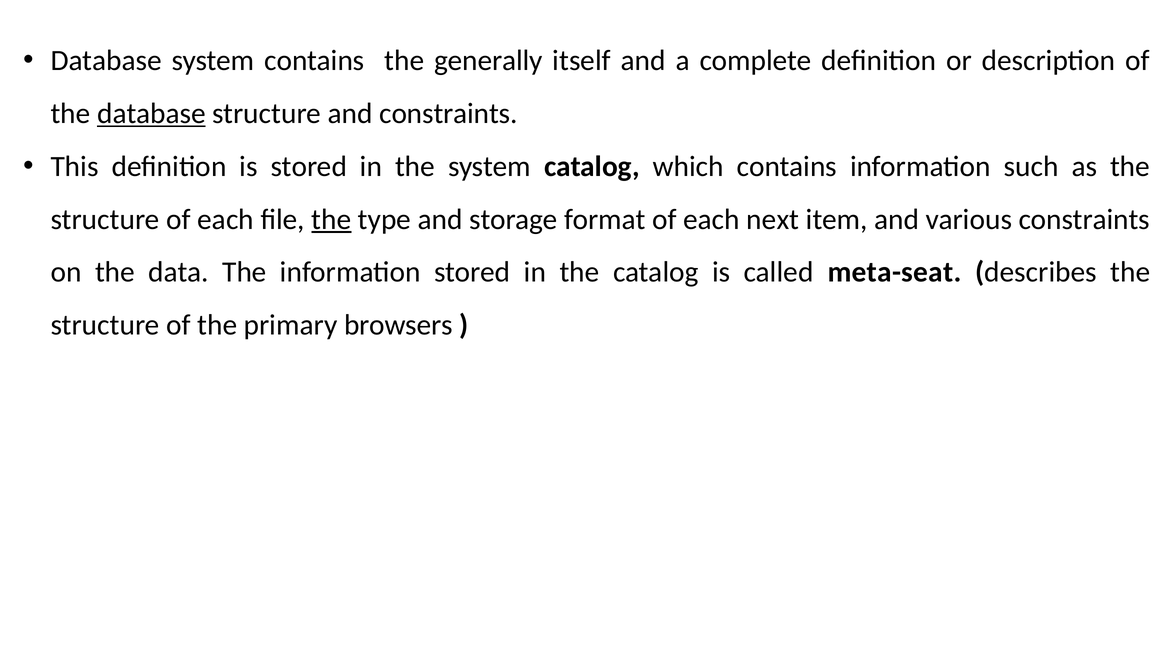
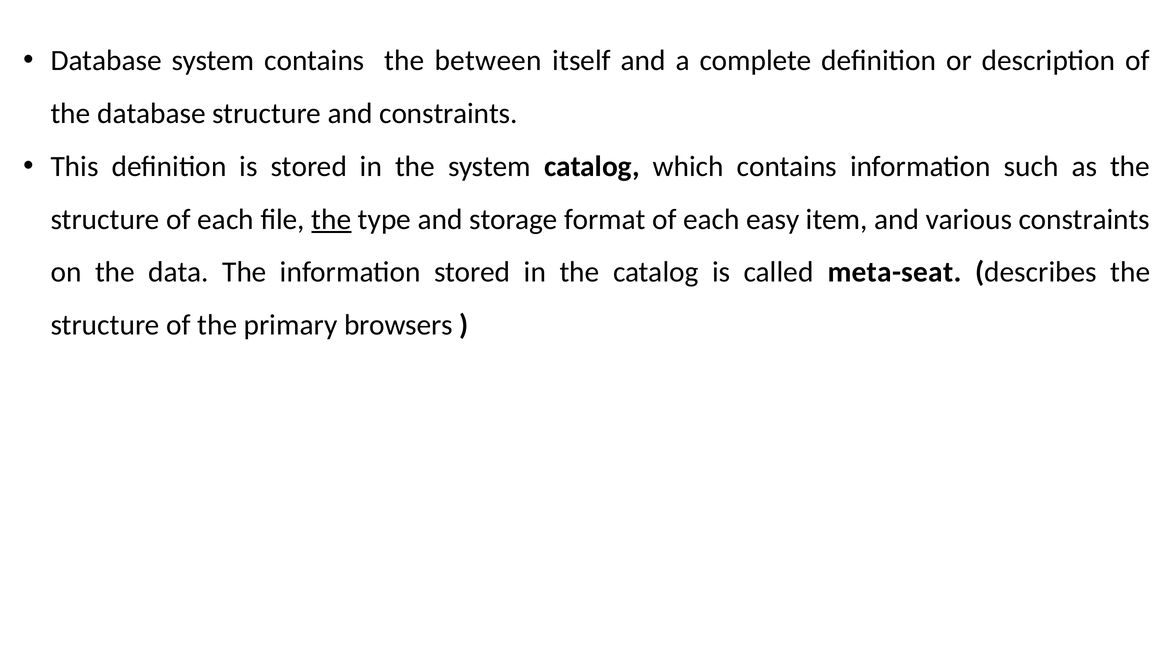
generally: generally -> between (488, 61)
database underline: present -> none (151, 114)
next: next -> easy (773, 220)
